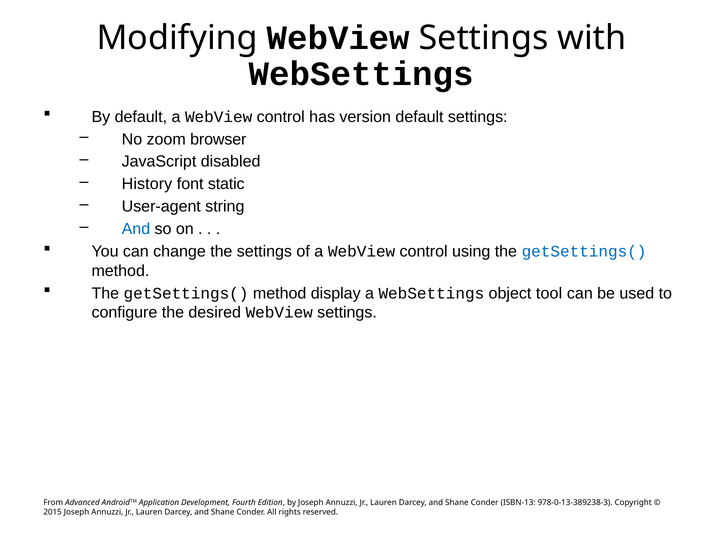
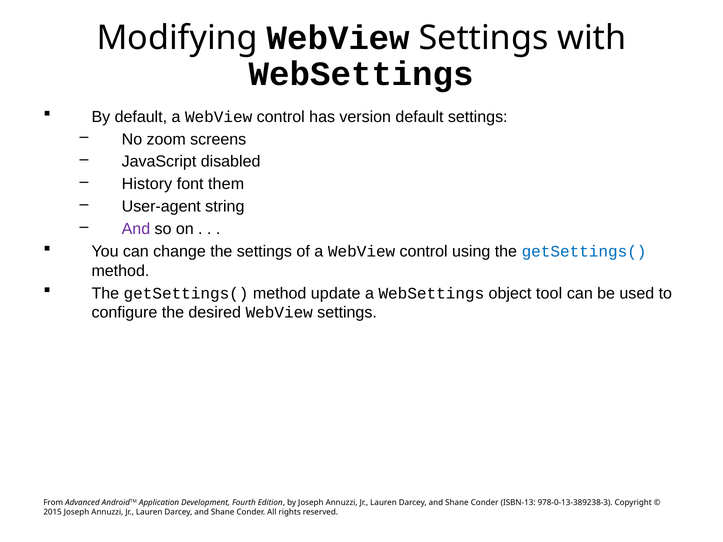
browser: browser -> screens (218, 139)
static: static -> them (226, 184)
And colour: blue -> purple (136, 229)
display: display -> update (336, 293)
